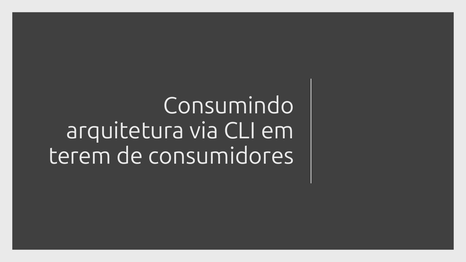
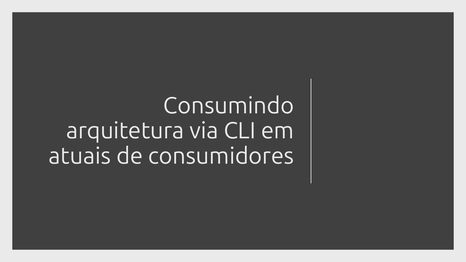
terem: terem -> atuais (80, 156)
